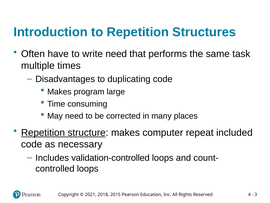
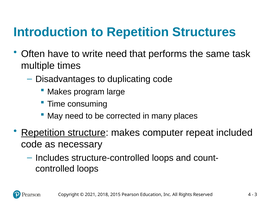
validation-controlled: validation-controlled -> structure-controlled (110, 157)
